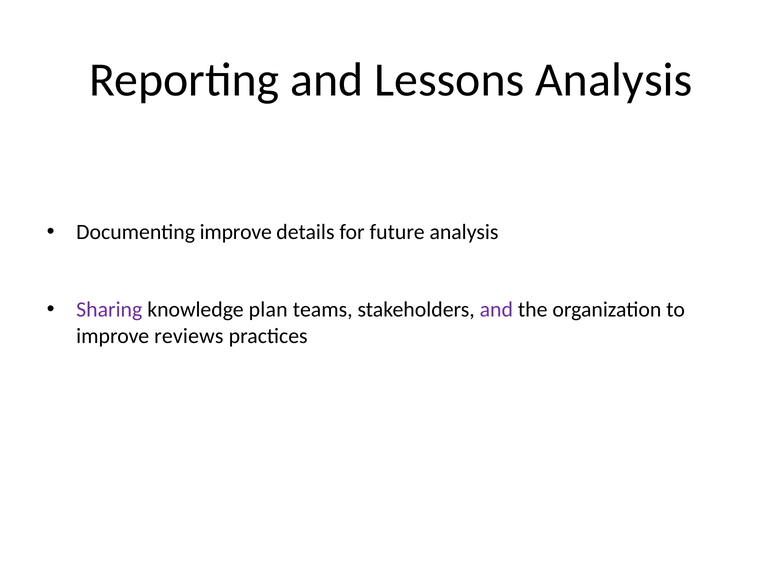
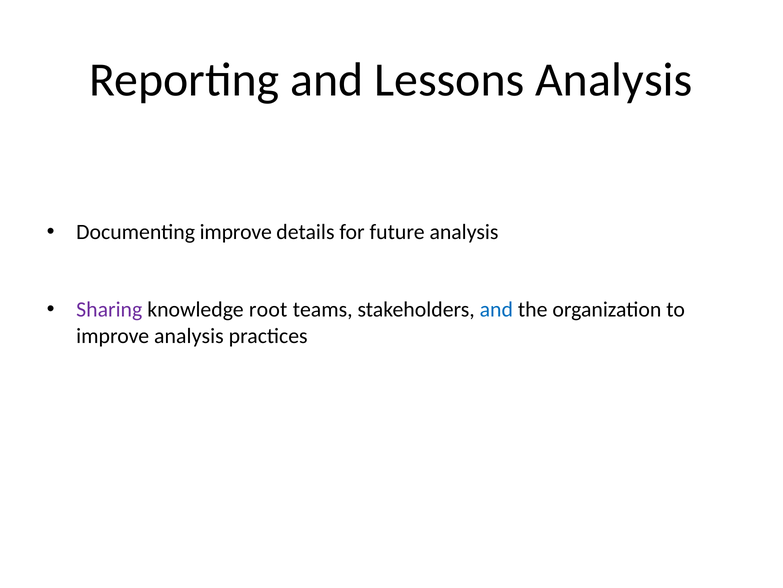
plan: plan -> root (268, 309)
and colour: purple -> blue (496, 309)
improve reviews: reviews -> analysis (189, 335)
